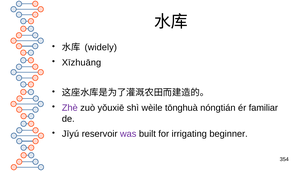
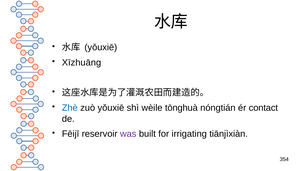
widely: widely -> yǒuxiē (101, 47)
Zhè colour: purple -> blue (70, 108)
familiar: familiar -> contact (263, 108)
Jīyú: Jīyú -> Fēijī (71, 134)
beginner: beginner -> tiānjìxiàn (229, 134)
